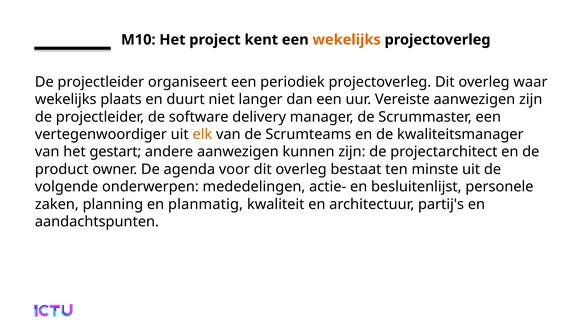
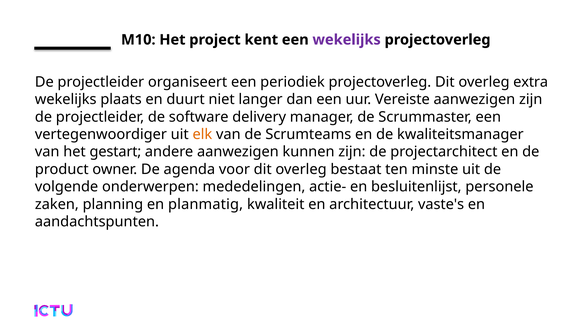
wekelijks colour: orange -> purple (347, 40)
waar: waar -> extra (531, 82)
partij's: partij's -> vaste's (441, 204)
